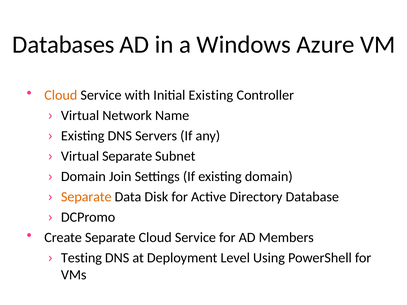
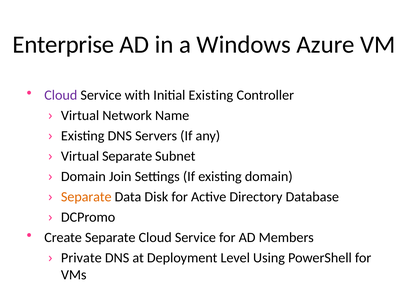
Databases: Databases -> Enterprise (63, 45)
Cloud colour: orange -> purple (61, 95)
Testing: Testing -> Private (81, 258)
